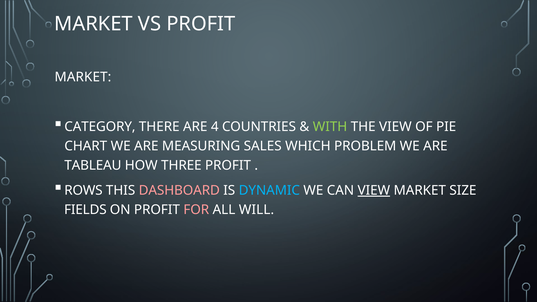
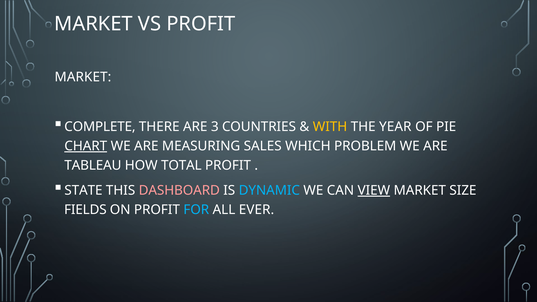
CATEGORY: CATEGORY -> COMPLETE (100, 127)
4: 4 -> 3 (215, 127)
WITH colour: light green -> yellow (330, 127)
THE VIEW: VIEW -> YEAR (395, 127)
CHART underline: none -> present (86, 146)
THREE: THREE -> TOTAL (181, 165)
ROWS: ROWS -> STATE (83, 190)
FOR colour: pink -> light blue (196, 210)
WILL: WILL -> EVER (257, 210)
